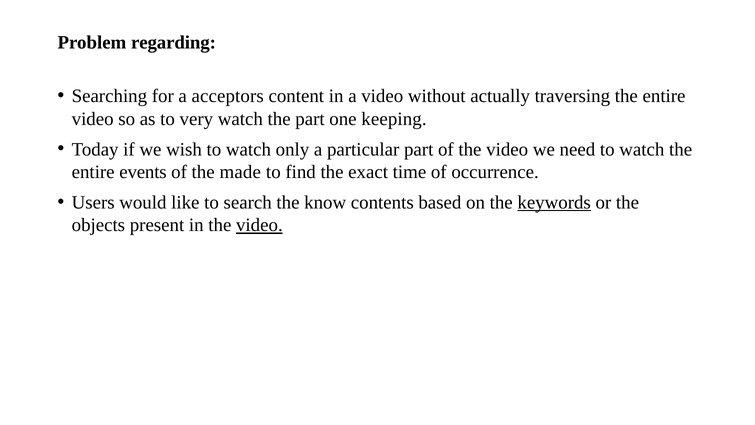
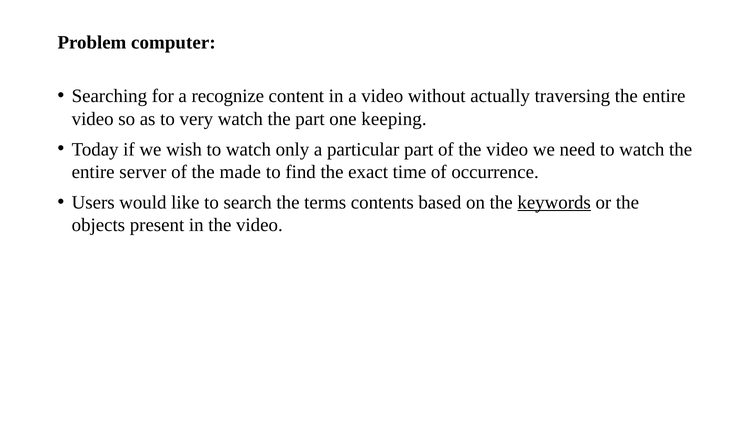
regarding: regarding -> computer (173, 43)
acceptors: acceptors -> recognize (228, 96)
events: events -> server (143, 172)
know: know -> terms (325, 202)
video underline: present -> none (259, 225)
